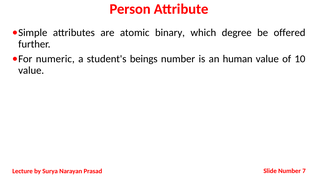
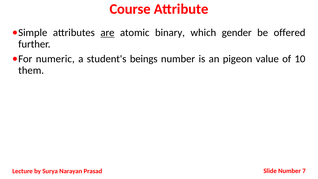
Person: Person -> Course (130, 9)
are underline: none -> present (107, 33)
degree: degree -> gender (237, 33)
human: human -> pigeon (238, 59)
value: value -> them (31, 70)
